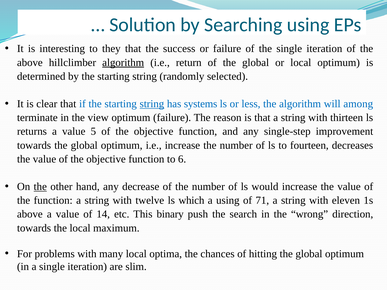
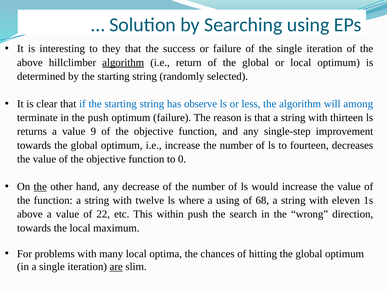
string underline: present -> none (152, 104)
systems: systems -> observe (201, 104)
the view: view -> push (98, 118)
5: 5 -> 9 (93, 132)
6: 6 -> 0 (182, 159)
which: which -> where (191, 201)
71: 71 -> 68 (262, 201)
14: 14 -> 22 (103, 214)
binary: binary -> within (170, 214)
are underline: none -> present (116, 267)
